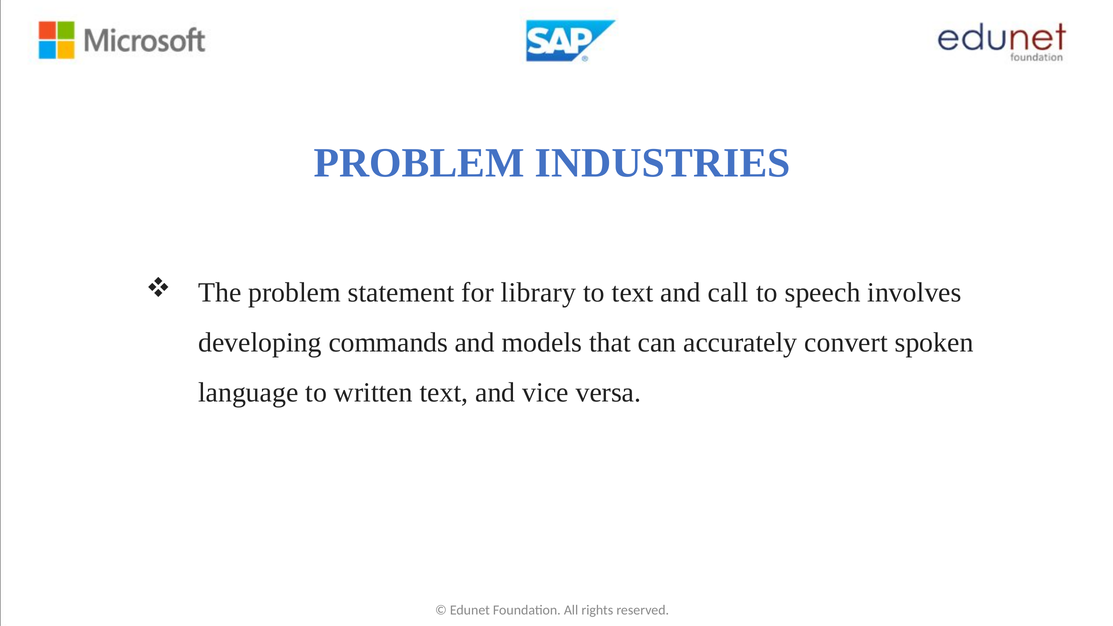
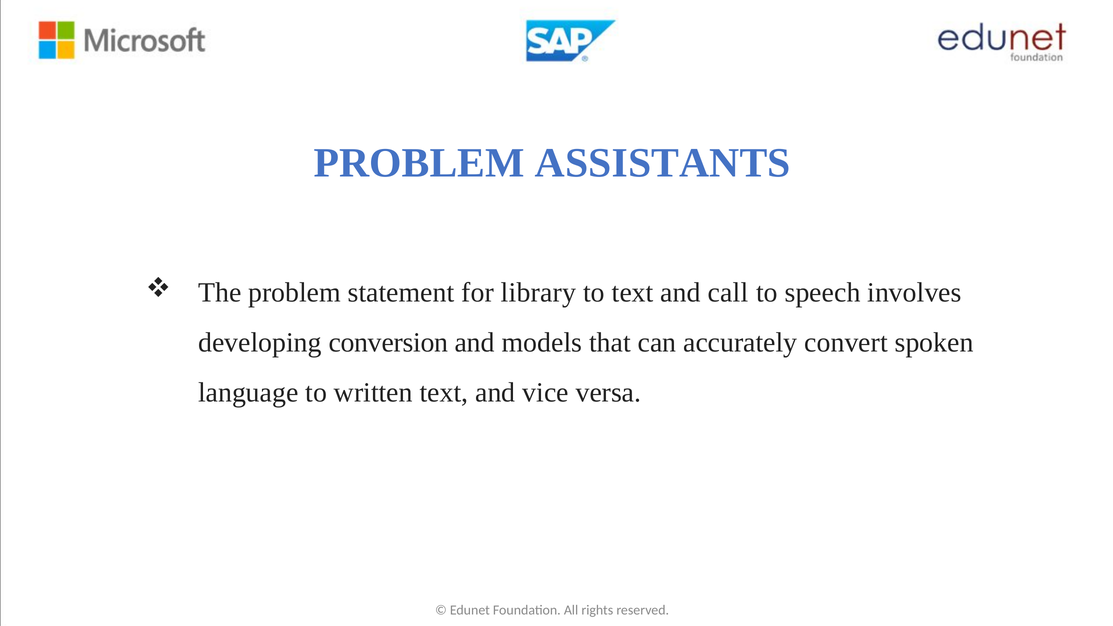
INDUSTRIES: INDUSTRIES -> ASSISTANTS (663, 163)
commands: commands -> conversion (388, 343)
